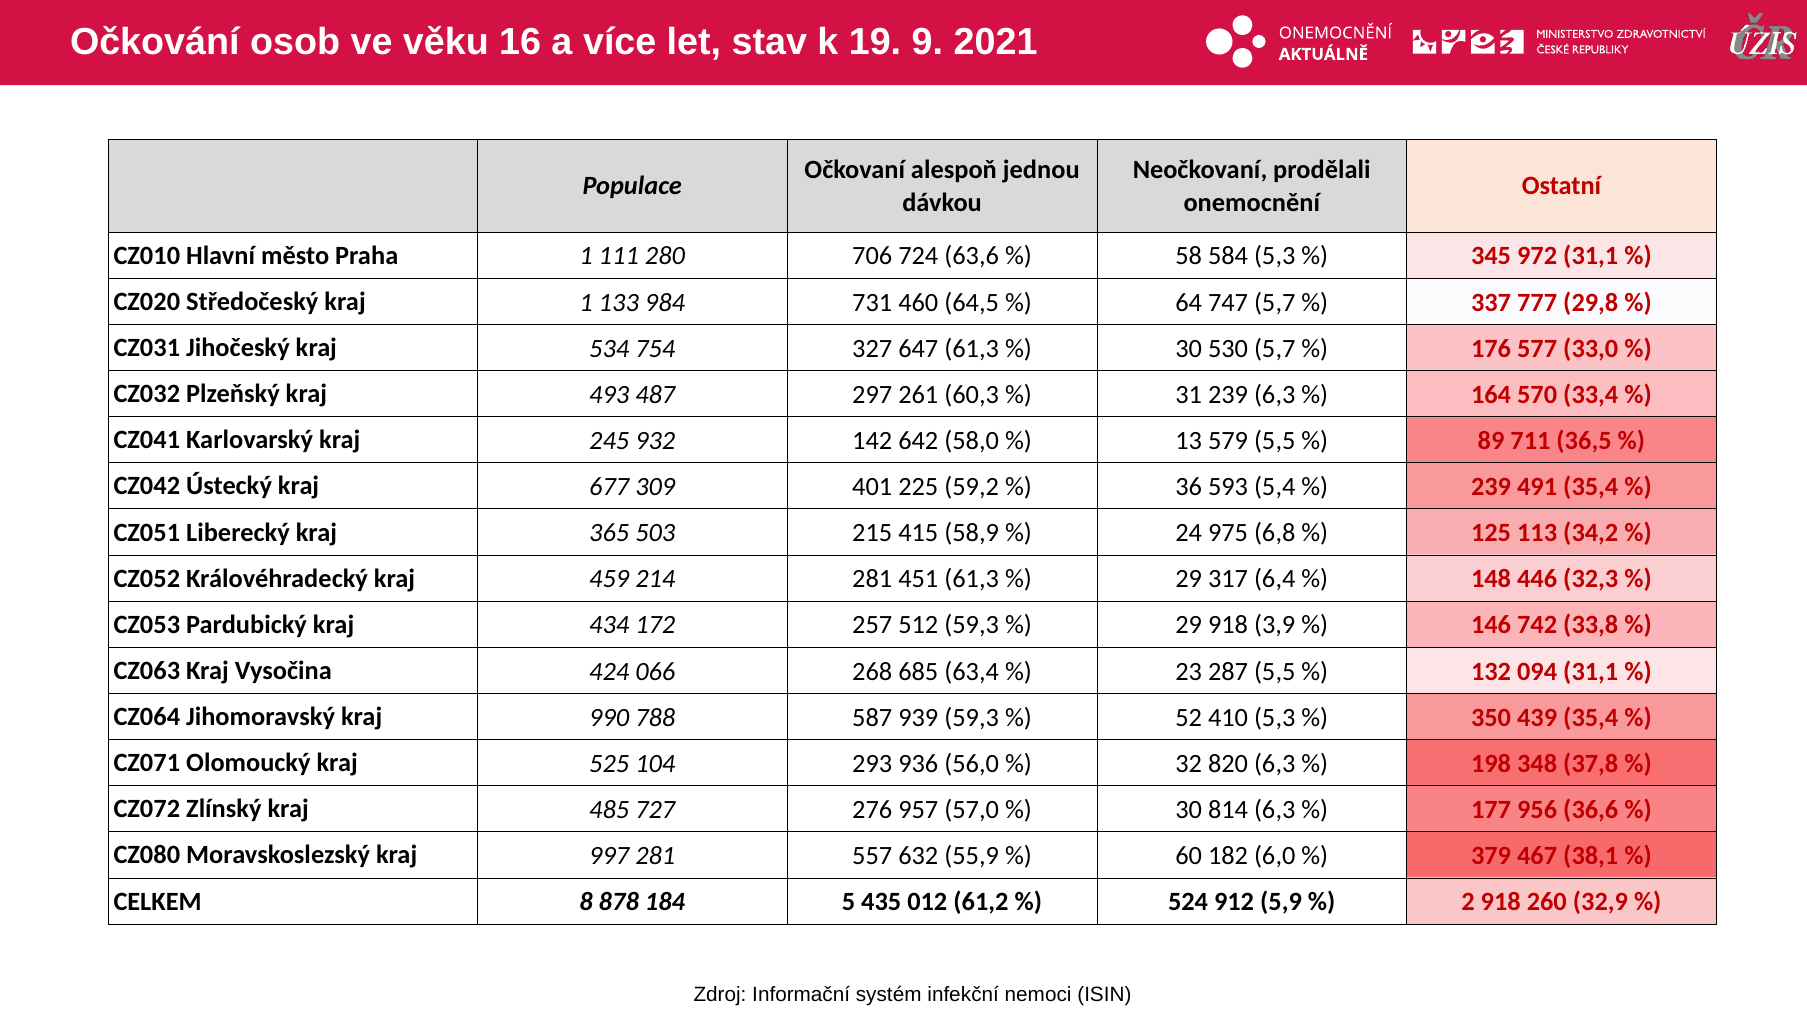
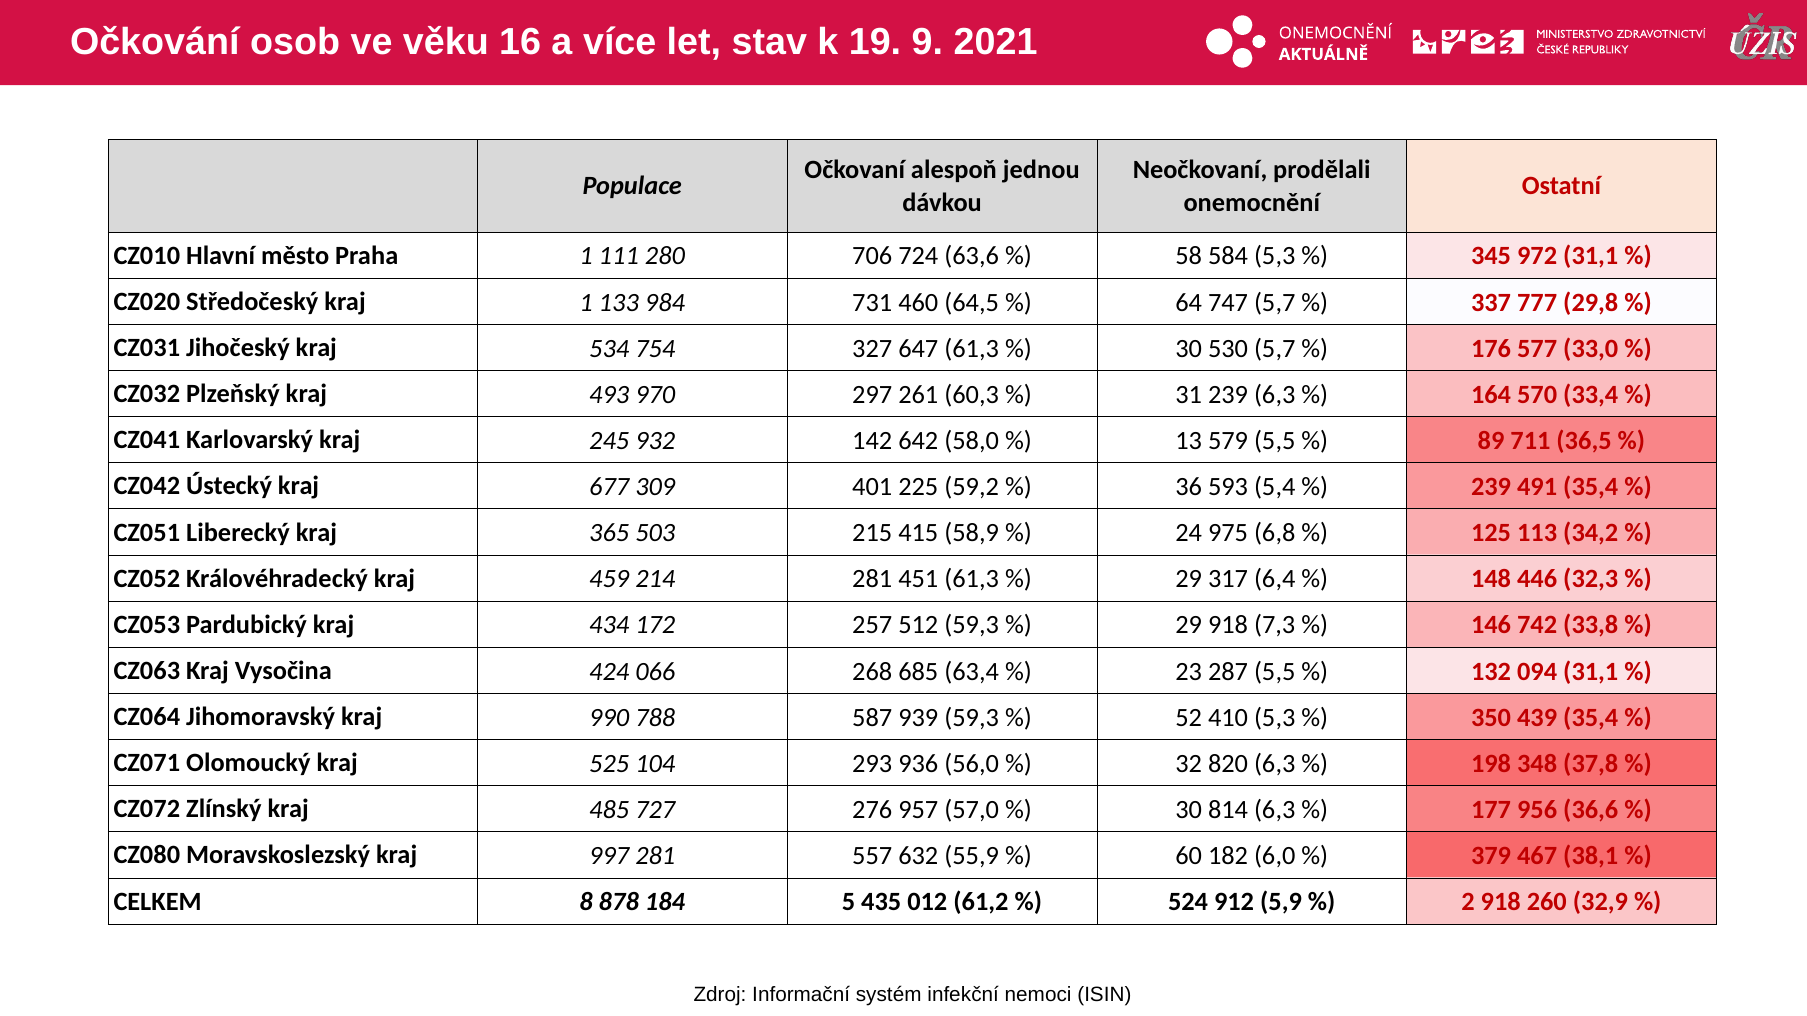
487: 487 -> 970 (655, 395)
3,9: 3,9 -> 7,3 (1275, 626)
